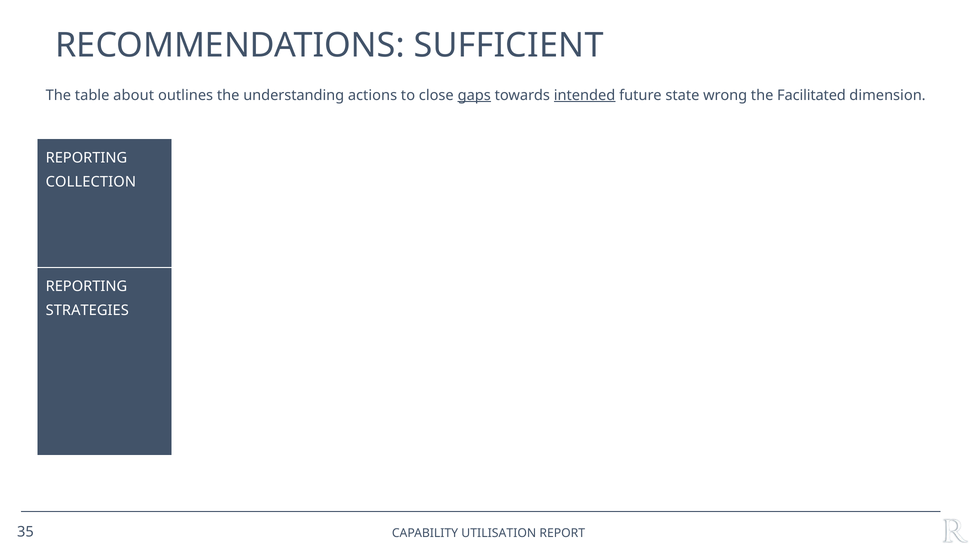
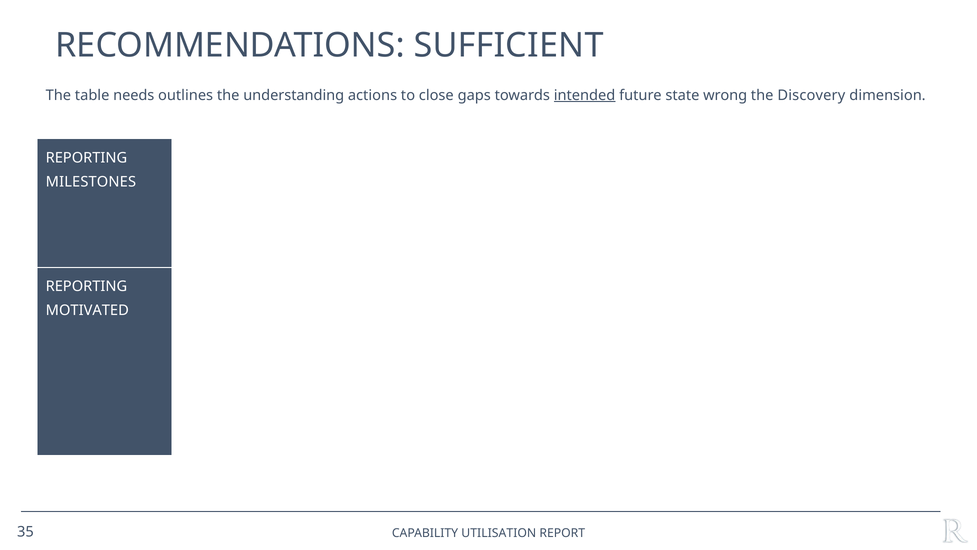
about: about -> needs (134, 95)
gaps underline: present -> none (474, 95)
Facilitated: Facilitated -> Discovery (811, 95)
COLLECTION: COLLECTION -> MILESTONES (91, 182)
STRATEGIES: STRATEGIES -> MOTIVATED (87, 310)
